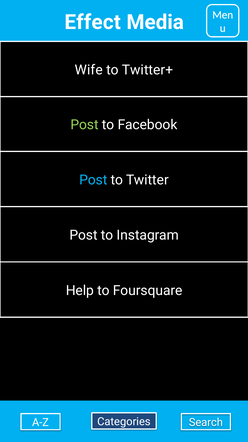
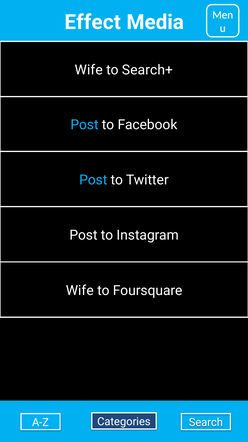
Twitter+: Twitter+ -> Search+ (147, 70)
Post colour: light green -> light blue (85, 124)
Help: Help -> Wife (80, 290)
